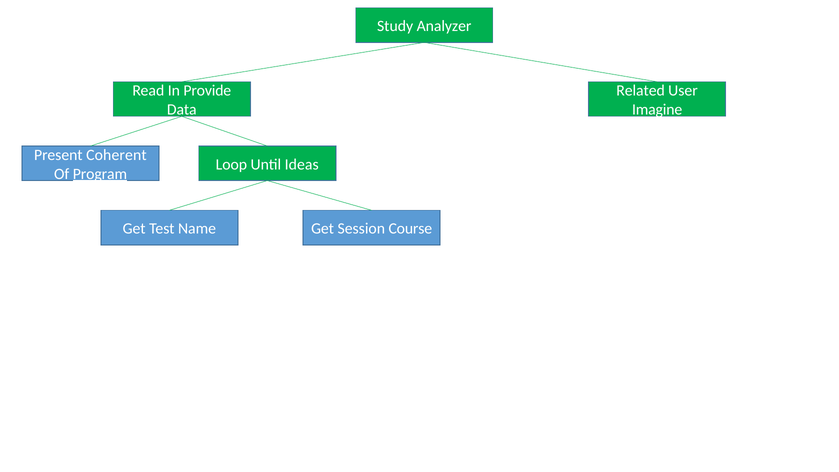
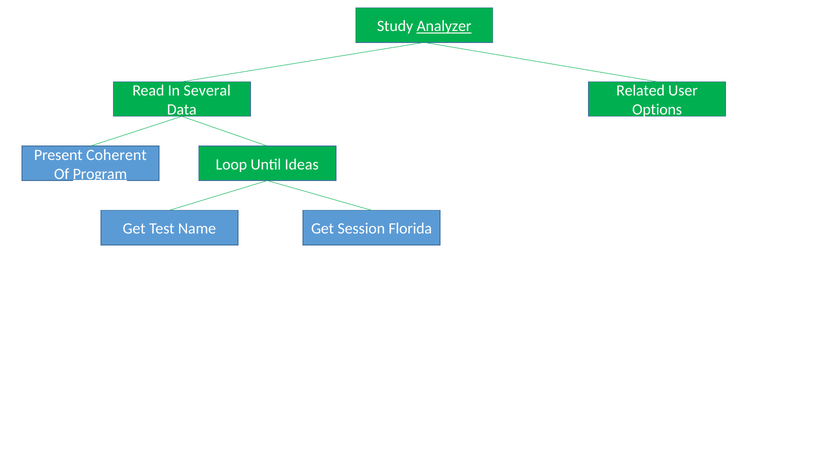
Analyzer underline: none -> present (444, 26)
Provide: Provide -> Several (207, 91)
Imagine: Imagine -> Options (657, 110)
Course: Course -> Florida (410, 229)
